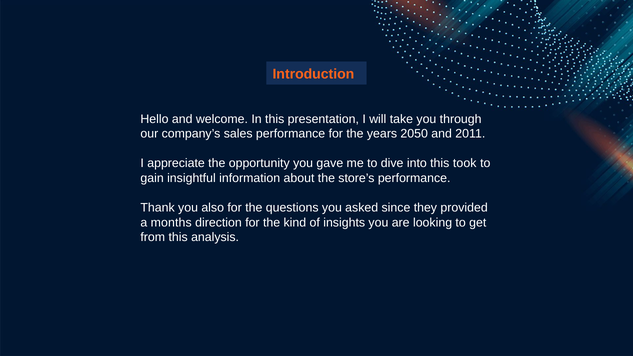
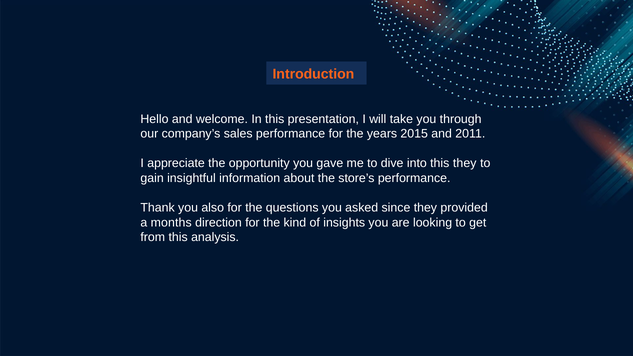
2050: 2050 -> 2015 (414, 134)
this took: took -> they (465, 163)
